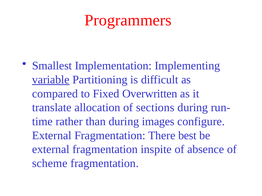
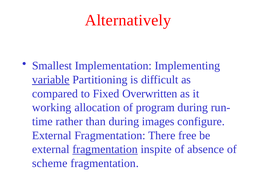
Programmers: Programmers -> Alternatively (128, 20)
translate: translate -> working (52, 108)
sections: sections -> program (155, 108)
best: best -> free (187, 136)
fragmentation underline: none -> present (105, 150)
